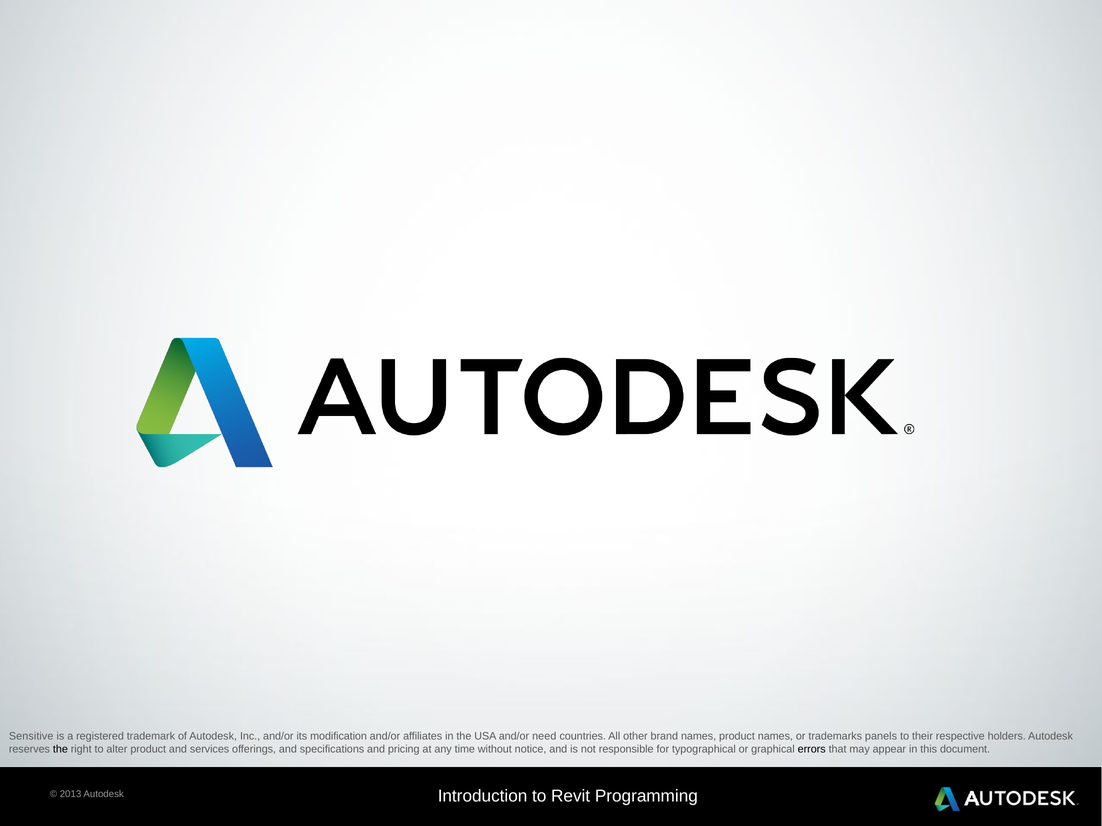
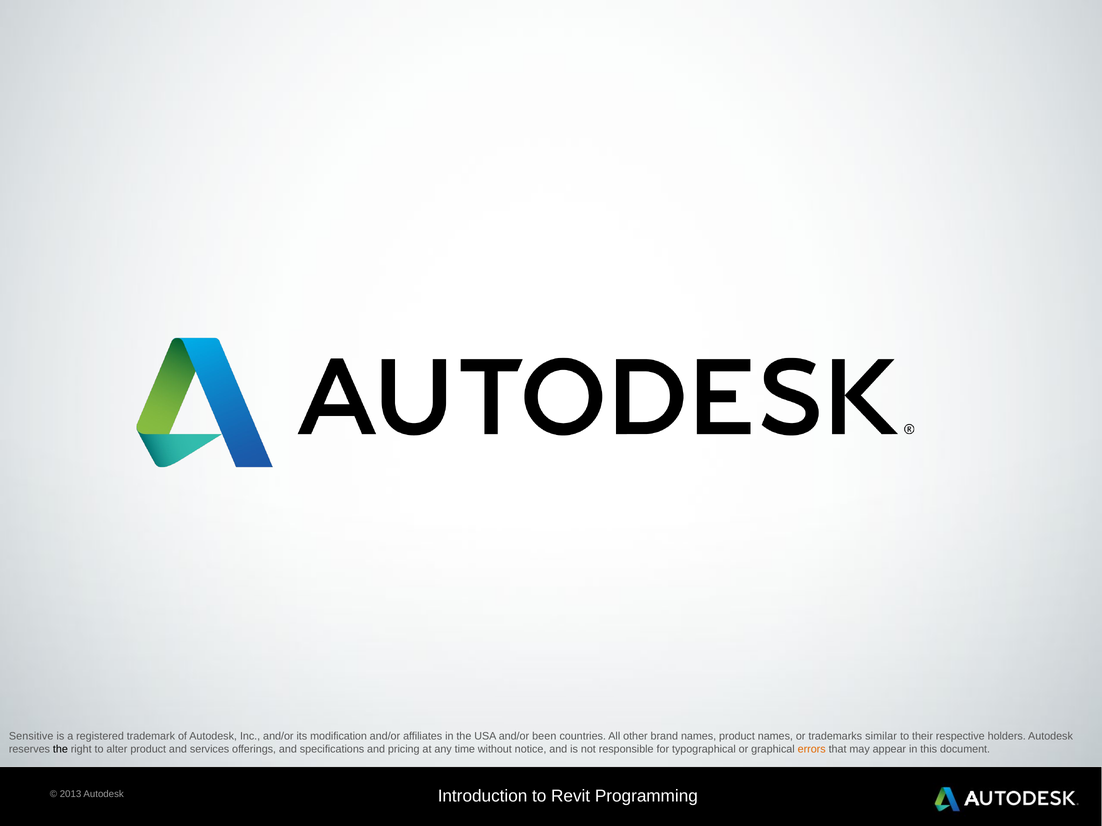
need: need -> been (544, 737)
panels: panels -> similar (881, 737)
errors colour: black -> orange (812, 750)
